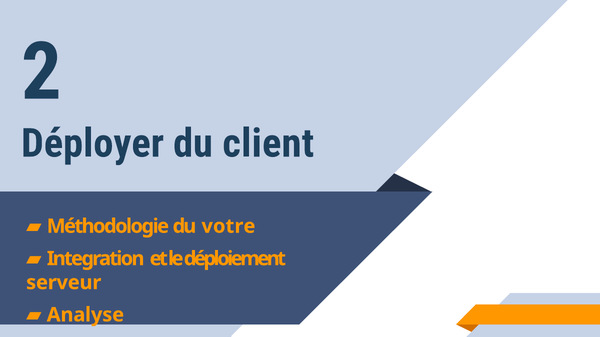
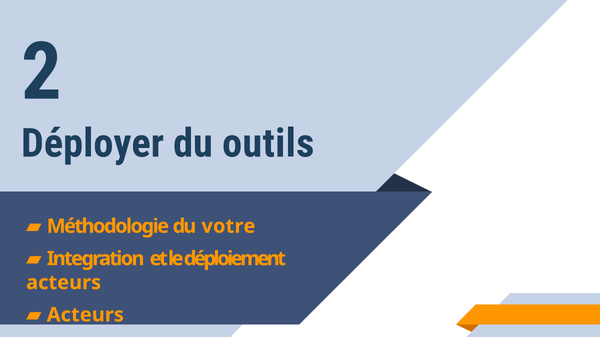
client: client -> outils (268, 144)
serveur: serveur -> acteurs (64, 283)
Analyse: Analyse -> Acteurs (85, 315)
